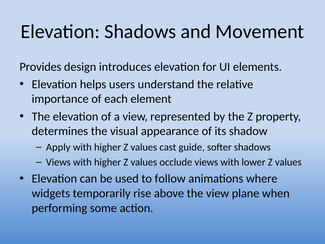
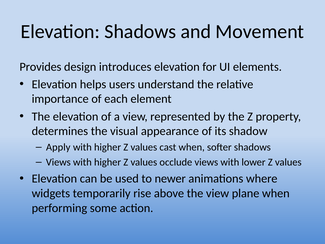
cast guide: guide -> when (192, 147)
follow: follow -> newer (170, 179)
